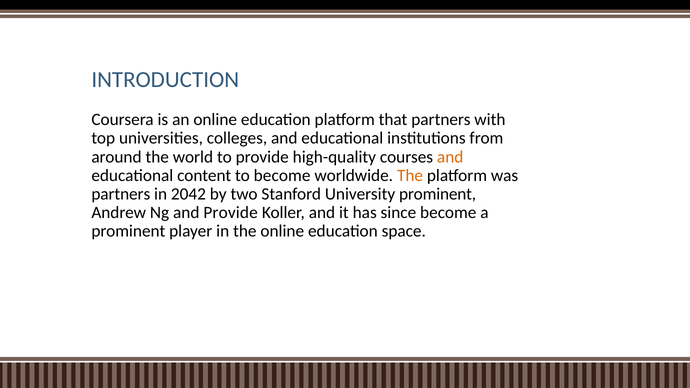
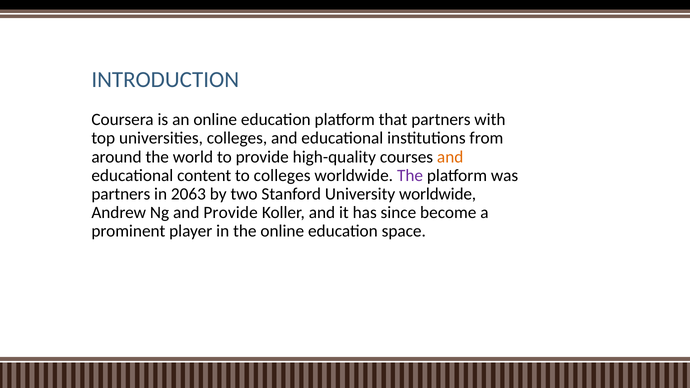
to become: become -> colleges (282, 176)
The colour: orange -> purple (410, 176)
2042: 2042 -> 2063 (188, 194)
University prominent: prominent -> worldwide (438, 194)
